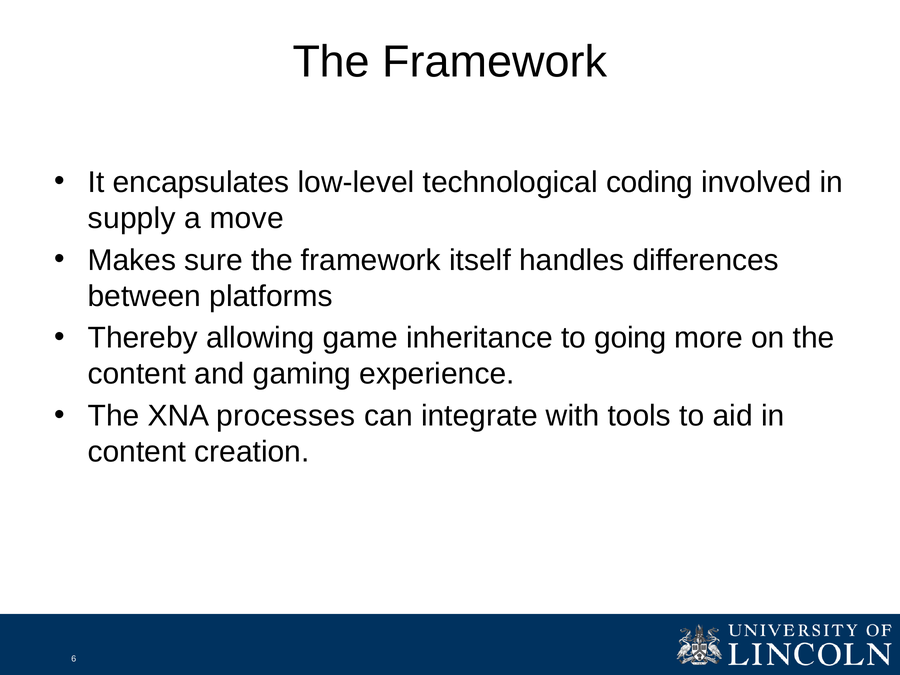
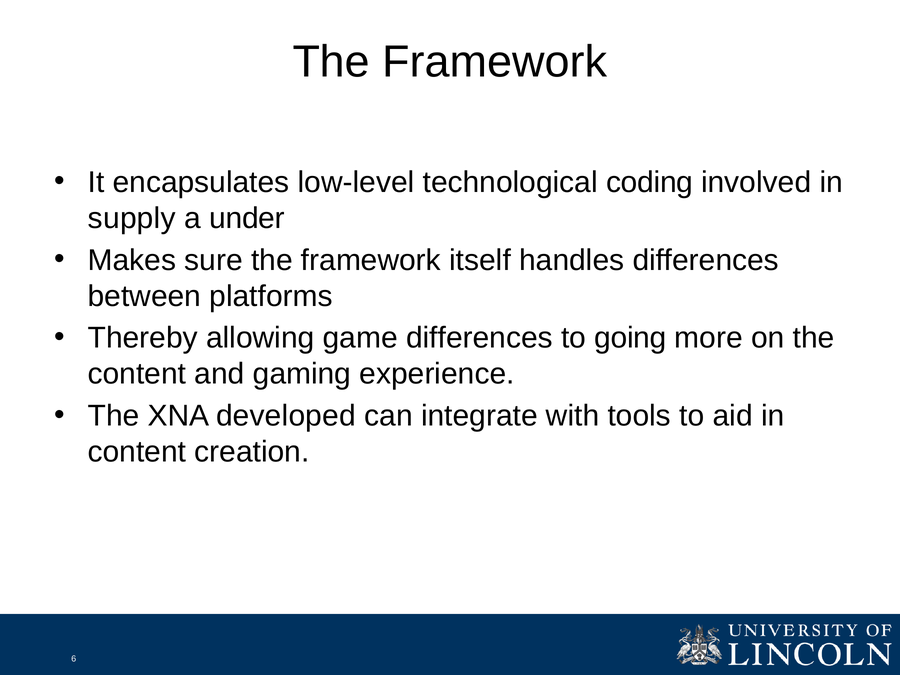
move: move -> under (247, 218)
game inheritance: inheritance -> differences (479, 338)
processes: processes -> developed (286, 416)
